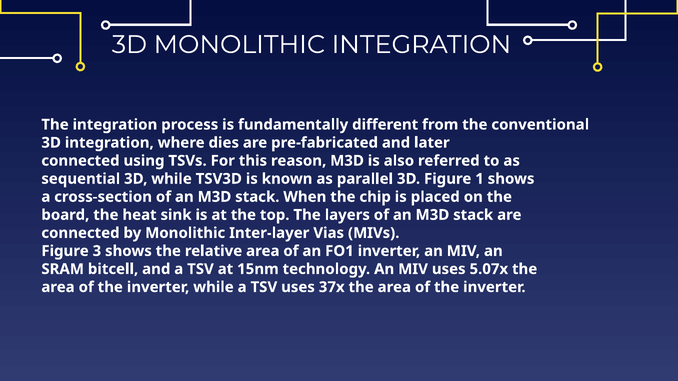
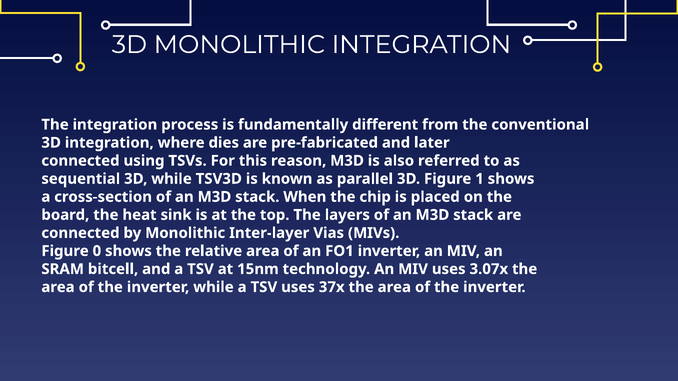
3: 3 -> 0 (97, 251)
5.07x: 5.07x -> 3.07x (489, 269)
